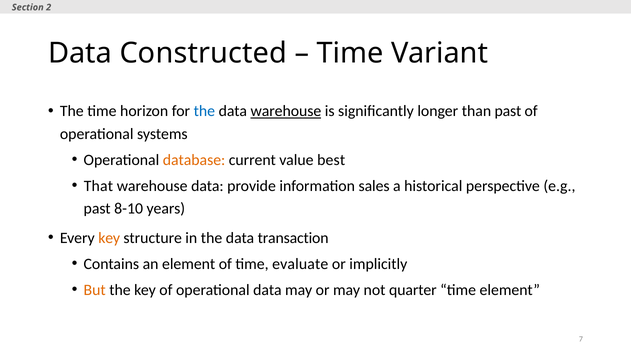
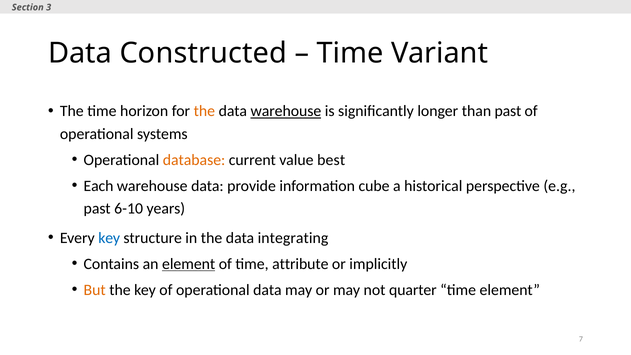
2: 2 -> 3 (49, 7)
the colour: blue -> orange (204, 111)
That: That -> Each (99, 186)
sales: sales -> cube (374, 186)
8-10: 8-10 -> 6-10 (129, 209)
key colour: orange -> blue (109, 238)
transaction: transaction -> integrating (293, 238)
element underline: none -> present (189, 264)
evaluate: evaluate -> attribute (300, 264)
